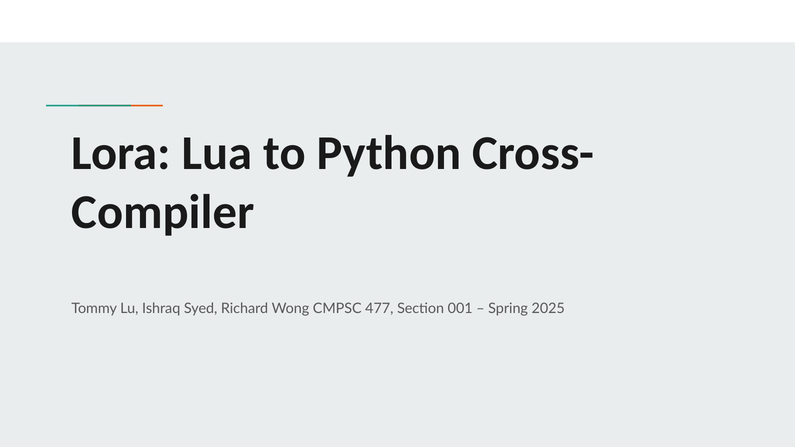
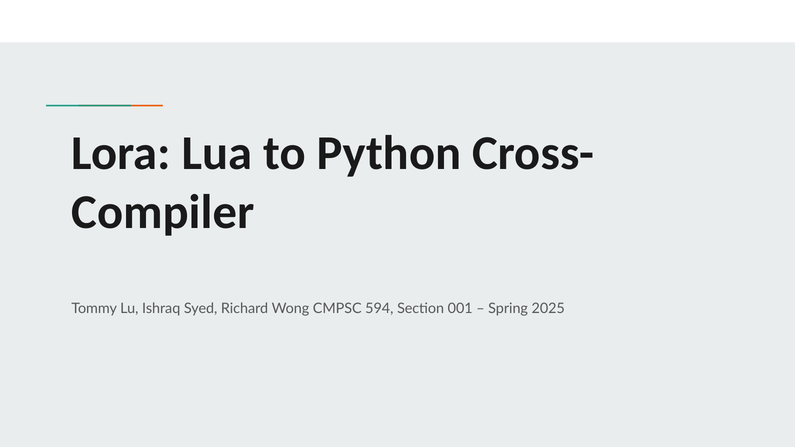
477: 477 -> 594 (379, 308)
